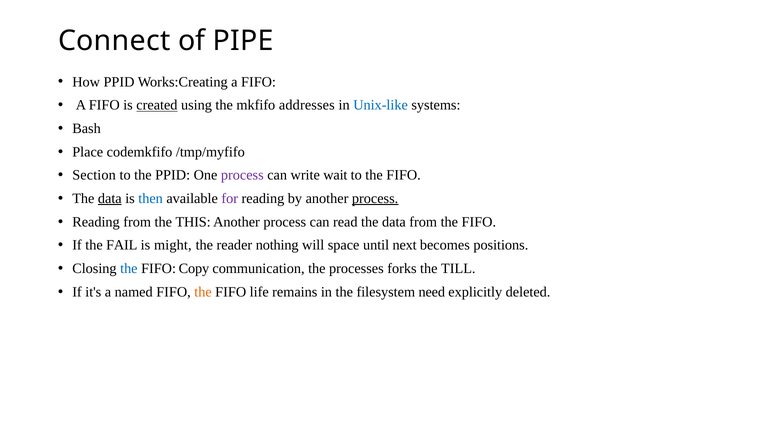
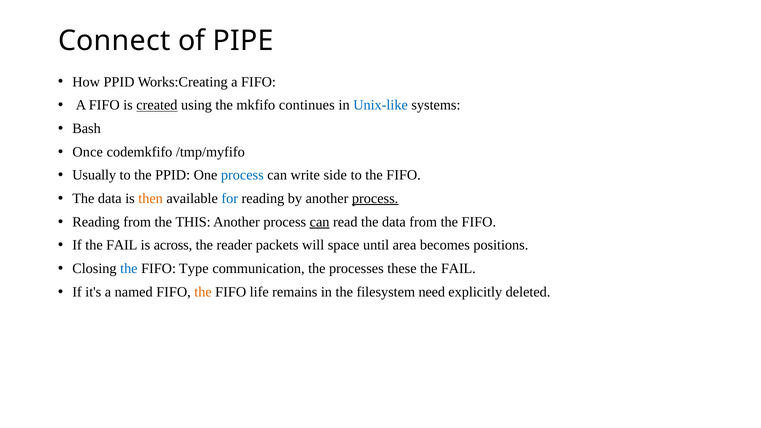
addresses: addresses -> continues (307, 105)
Place: Place -> Once (88, 152)
Section: Section -> Usually (94, 175)
process colour: purple -> blue (242, 175)
wait: wait -> side (335, 175)
data underline: present -> none (110, 199)
then colour: blue -> orange (151, 199)
for colour: purple -> blue (230, 199)
can underline: none -> present (320, 222)
might: might -> across (173, 245)
nothing: nothing -> packets (277, 245)
next: next -> area (405, 245)
Copy: Copy -> Type (194, 269)
forks: forks -> these (402, 269)
TILL: TILL -> FAIL (458, 269)
